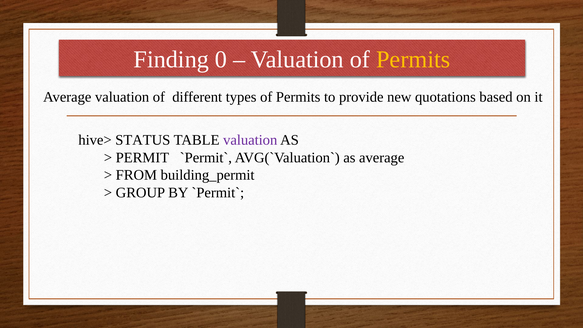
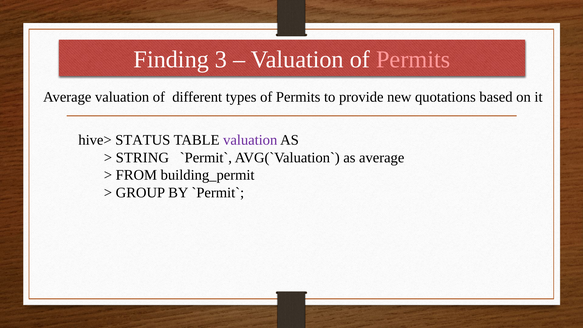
0: 0 -> 3 (221, 59)
Permits colour: yellow -> pink (413, 59)
PERMIT: PERMIT -> STRING (142, 158)
